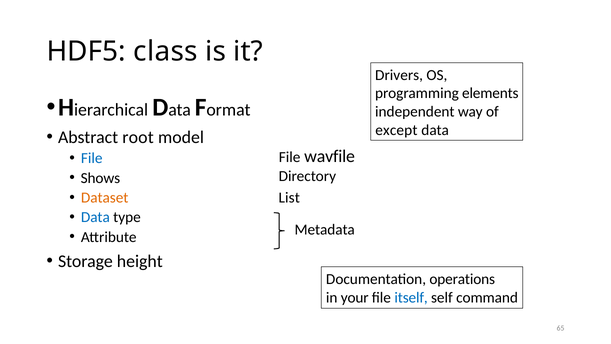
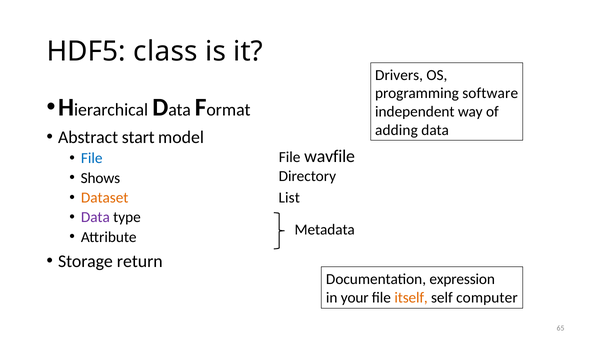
elements: elements -> software (490, 93)
except: except -> adding (396, 130)
root: root -> start (138, 137)
Data colour: blue -> purple (95, 217)
height: height -> return (140, 261)
operations: operations -> expression (462, 279)
itself colour: blue -> orange (411, 297)
command: command -> computer (487, 297)
